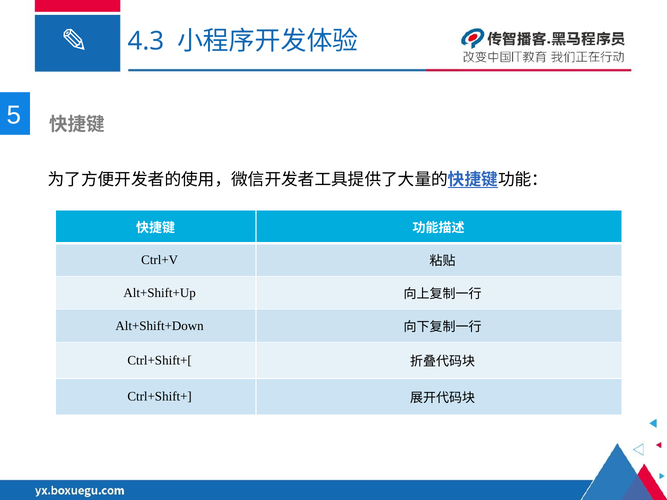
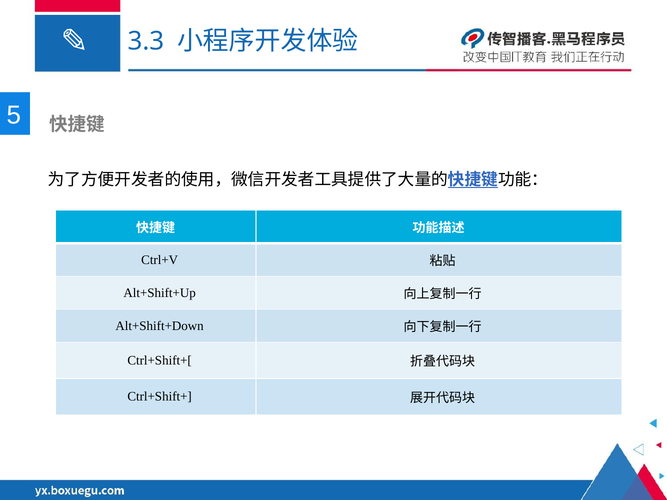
4.3: 4.3 -> 3.3 (146, 41)
